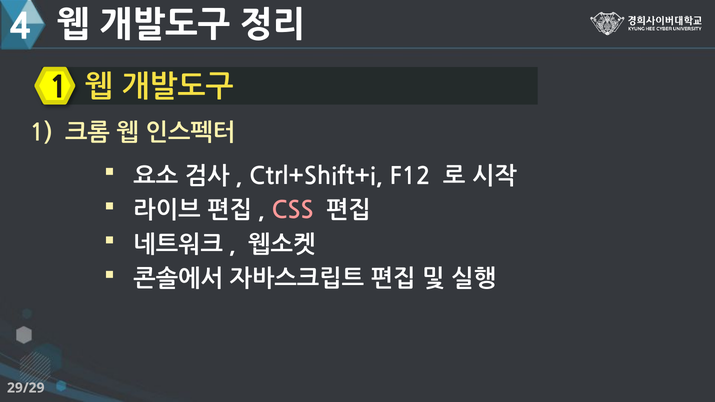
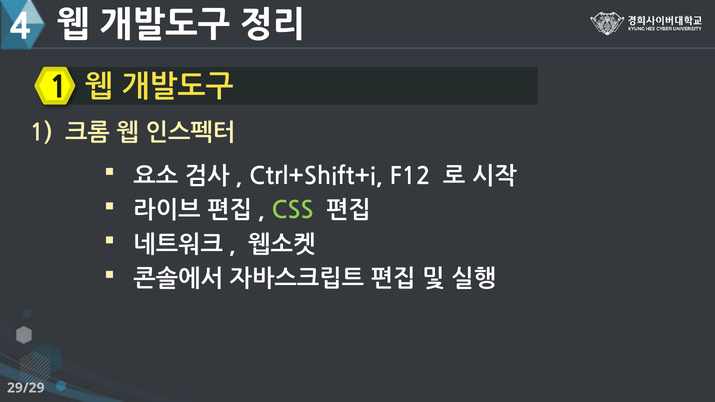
CSS colour: pink -> light green (293, 211)
